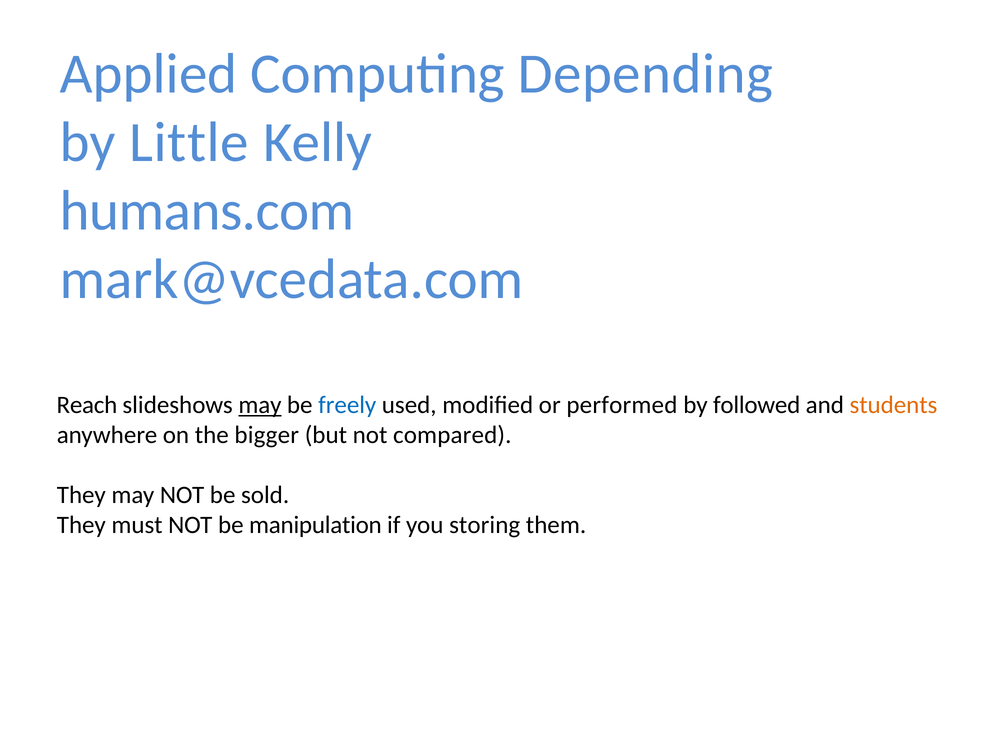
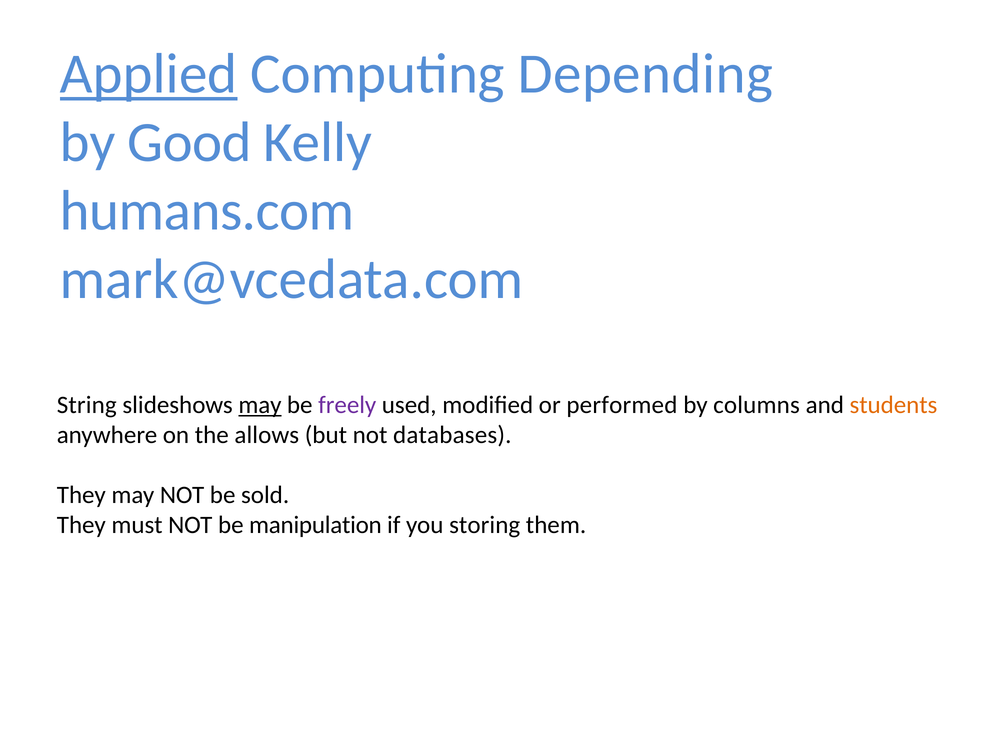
Applied underline: none -> present (149, 74)
Little: Little -> Good (190, 143)
Reach: Reach -> String (87, 405)
freely colour: blue -> purple (347, 405)
followed: followed -> columns (756, 405)
bigger: bigger -> allows (267, 435)
compared: compared -> databases (452, 435)
